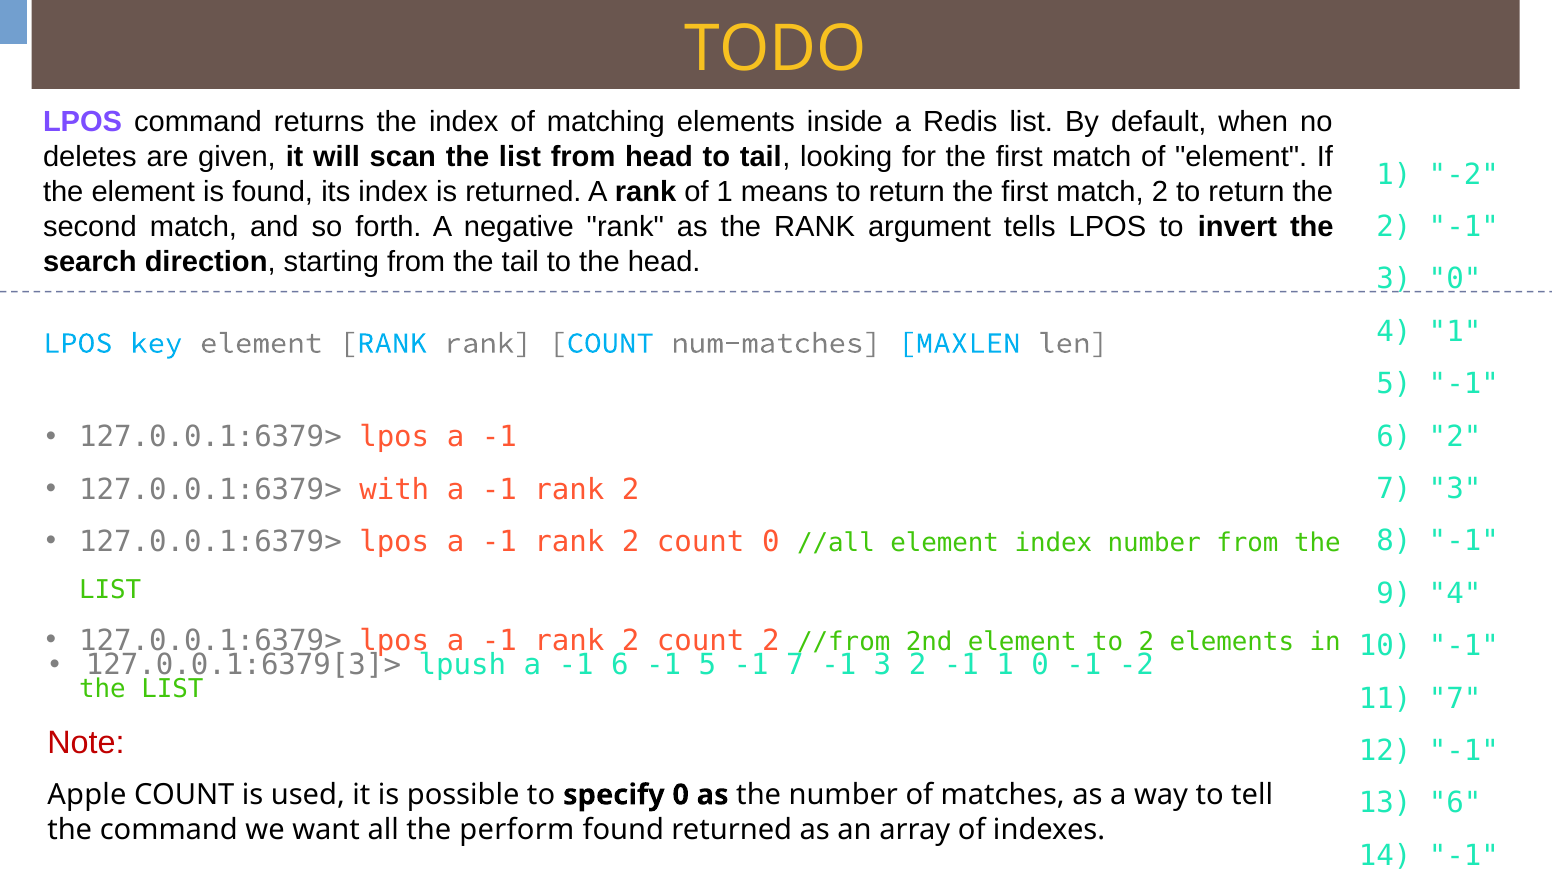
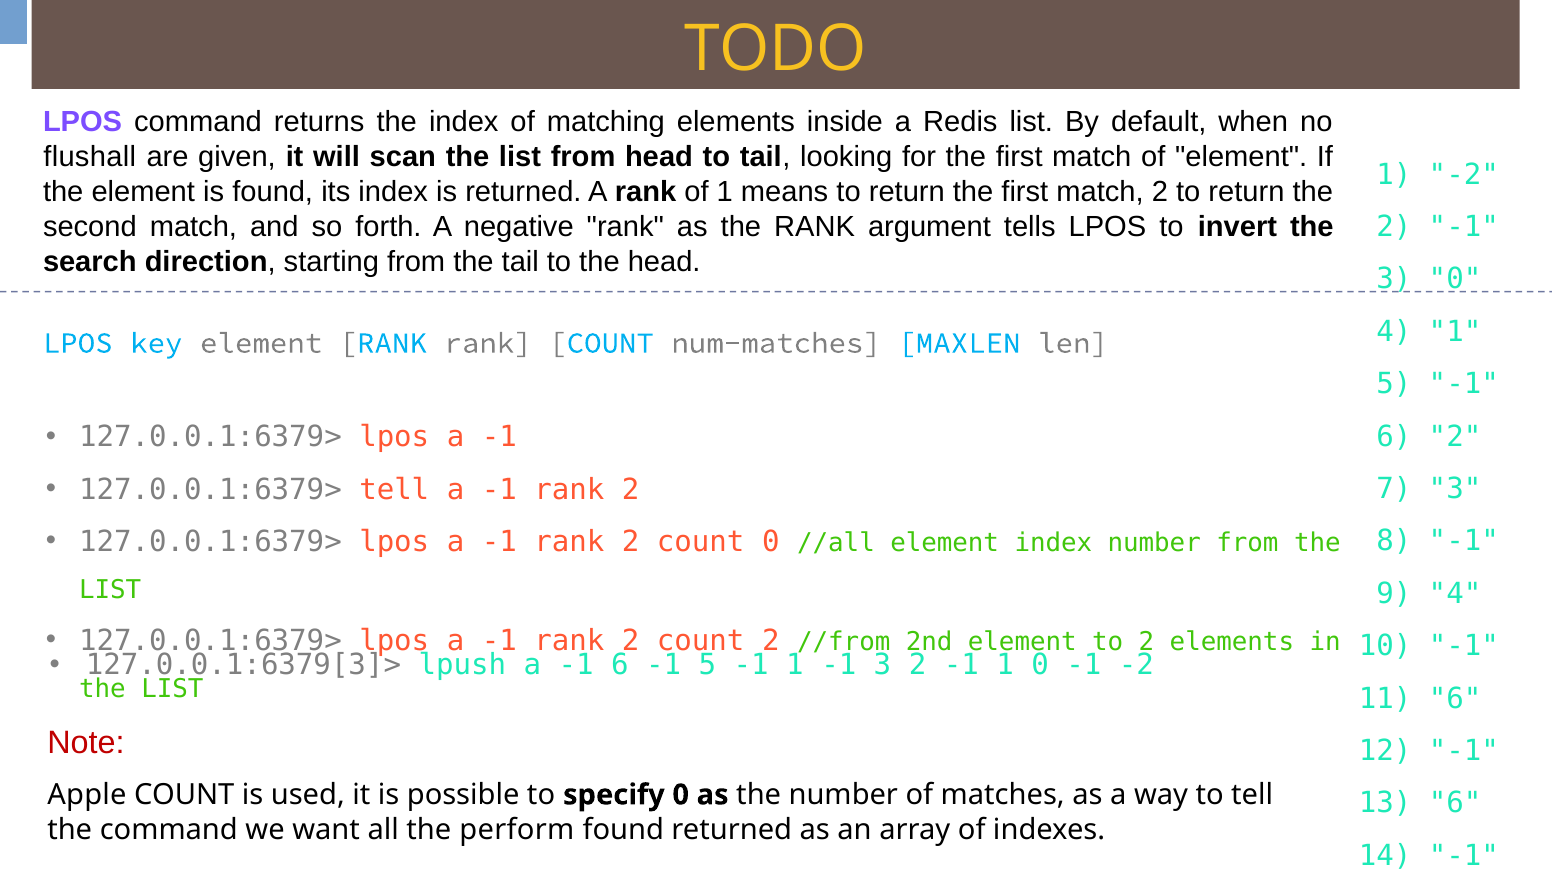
deletes: deletes -> flushall (90, 157)
127.0.0.1:6379> with: with -> tell (394, 490)
5 -1 7: 7 -> 1 (795, 665)
11 7: 7 -> 6 (1455, 698)
